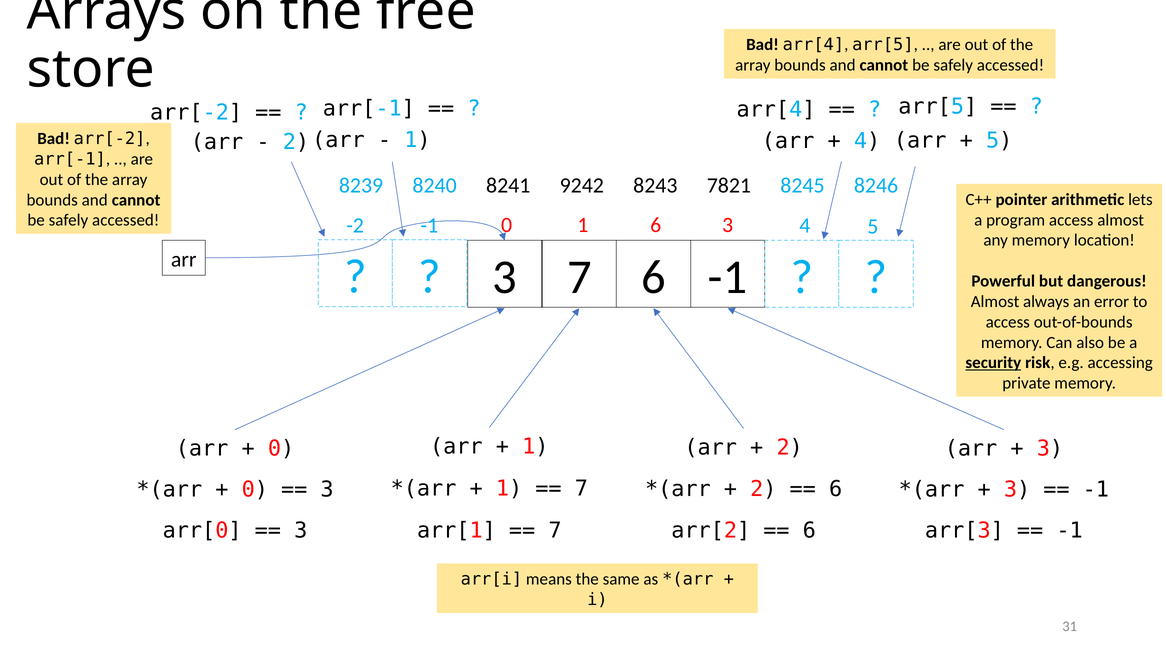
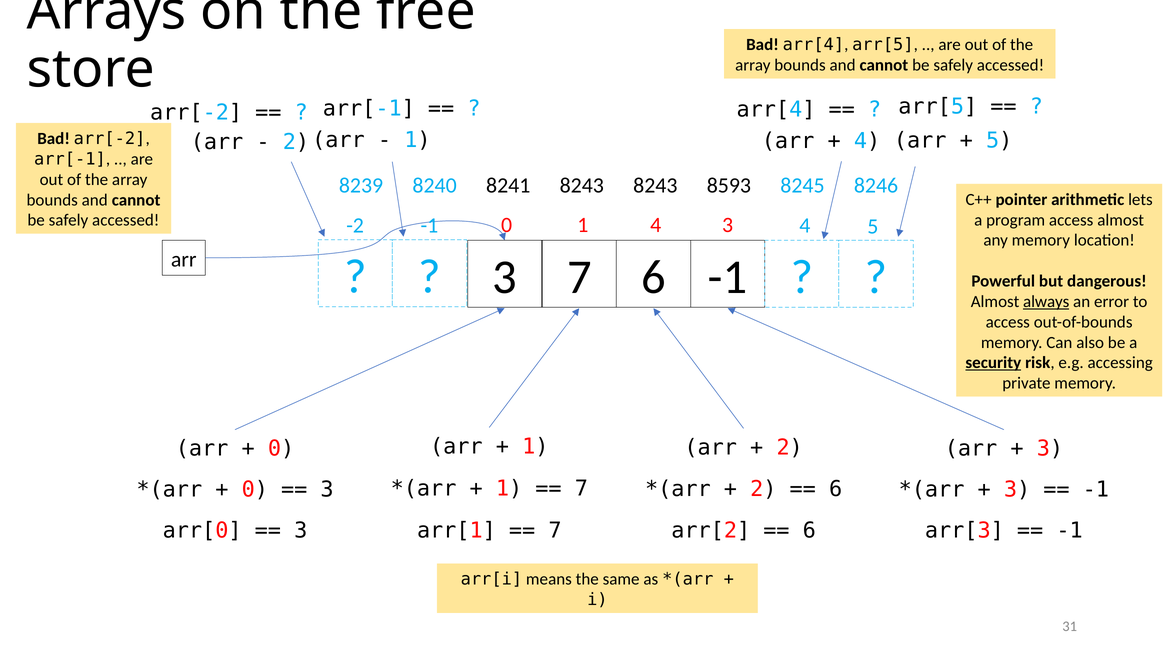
8241 9242: 9242 -> 8243 (582, 185)
7821: 7821 -> 8593 (729, 185)
1 6: 6 -> 4 (656, 225)
always underline: none -> present (1046, 302)
